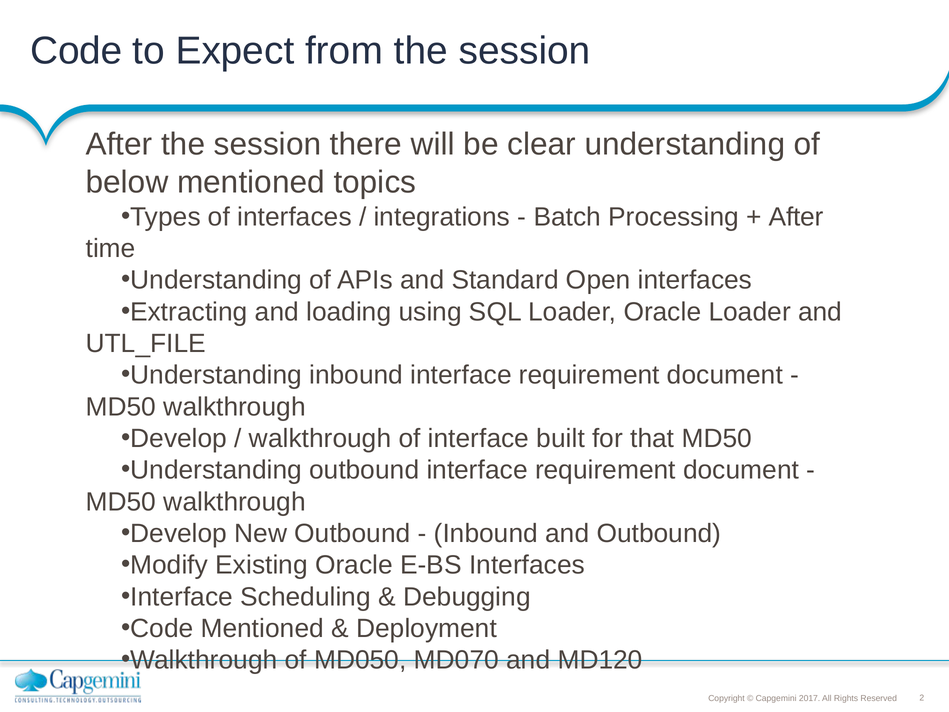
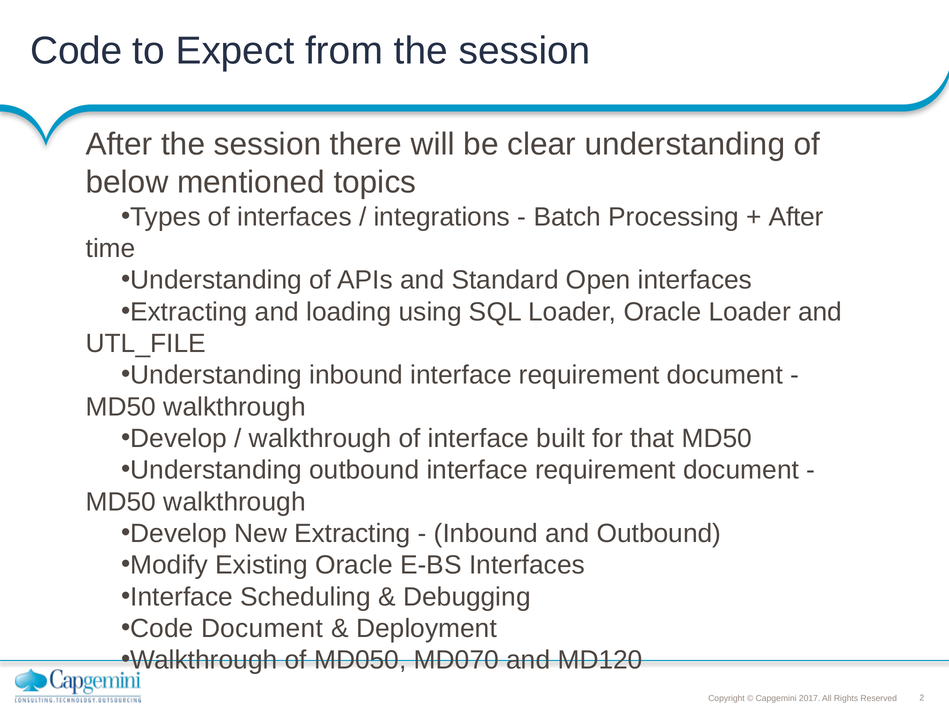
New Outbound: Outbound -> Extracting (352, 533)
Code Mentioned: Mentioned -> Document (262, 628)
